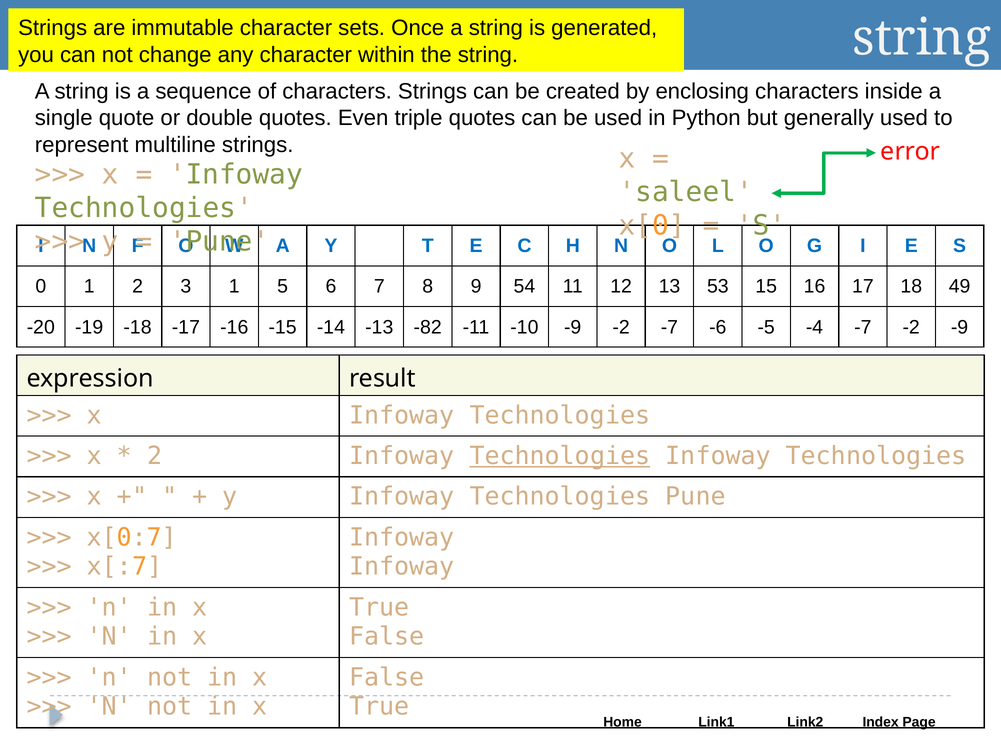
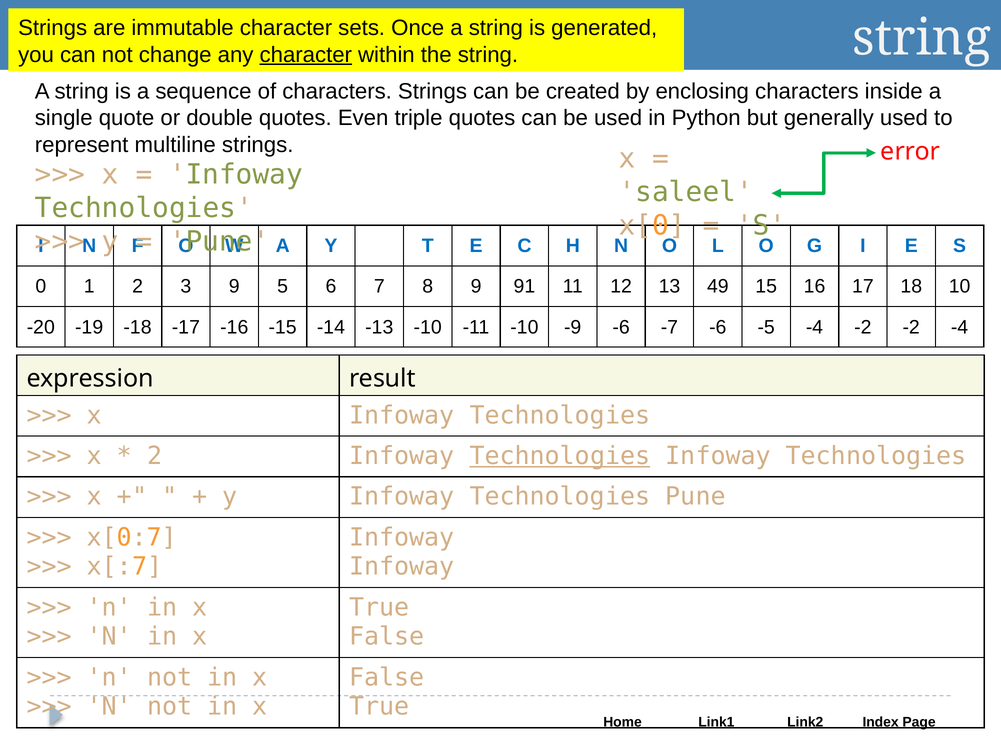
character underline: none -> present (306, 55)
3 1: 1 -> 9 (234, 286)
54: 54 -> 91 (524, 286)
53: 53 -> 49 (718, 286)
49: 49 -> 10 (960, 286)
-13 -82: -82 -> -10 (428, 327)
-9 -2: -2 -> -6 (621, 327)
-4 -7: -7 -> -2 (863, 327)
-2 -9: -9 -> -4 (960, 327)
